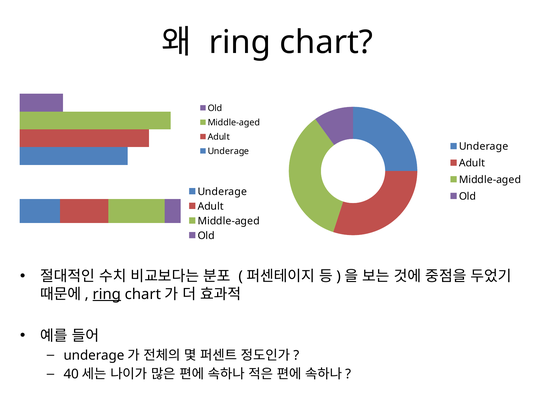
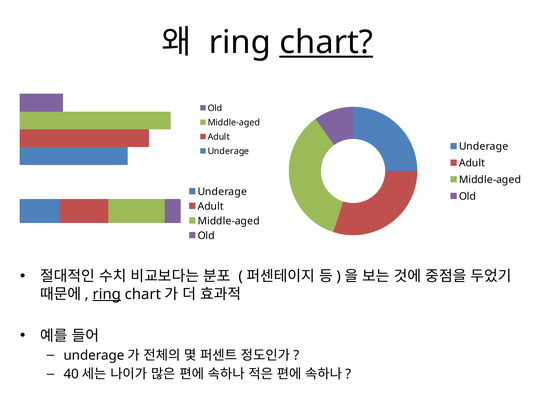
chart underline: none -> present (326, 43)
